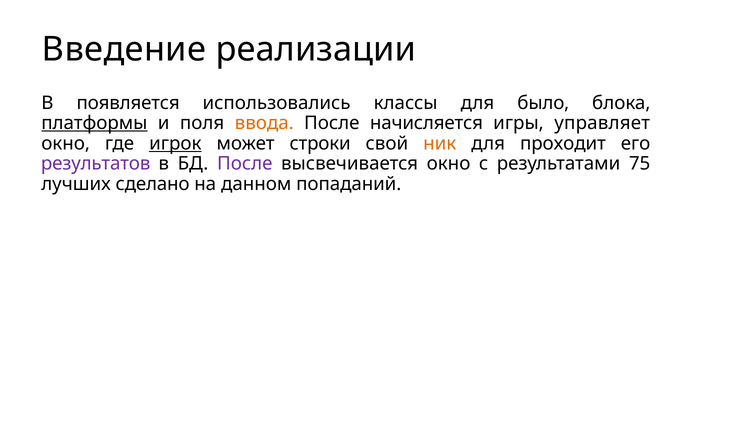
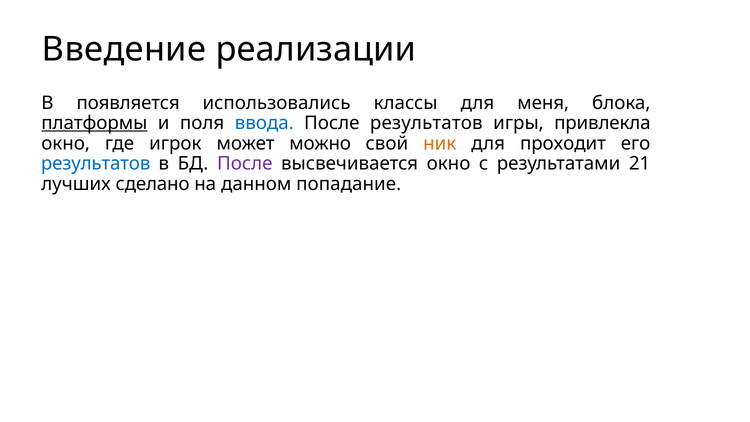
было: было -> меня (543, 103)
ввода colour: orange -> blue (264, 123)
После начисляется: начисляется -> результатов (426, 123)
управляет: управляет -> привлекла (602, 123)
игрок underline: present -> none (175, 143)
строки: строки -> можно (320, 143)
результатов colour: purple -> blue (96, 164)
75: 75 -> 21 (640, 164)
попаданий: попаданий -> попадание (349, 184)
